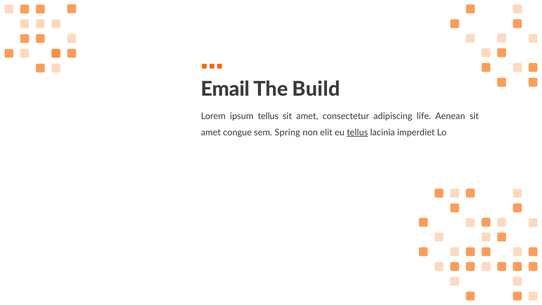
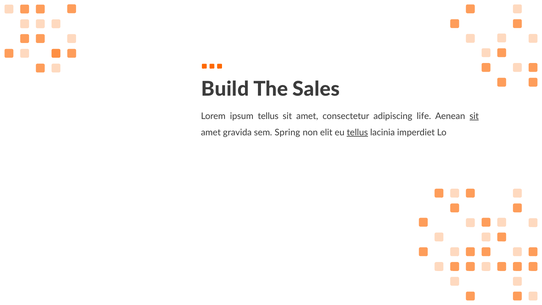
Email: Email -> Build (225, 89)
Build: Build -> Sales (316, 89)
sit underline: none -> present (474, 116)
congue: congue -> gravida (237, 132)
